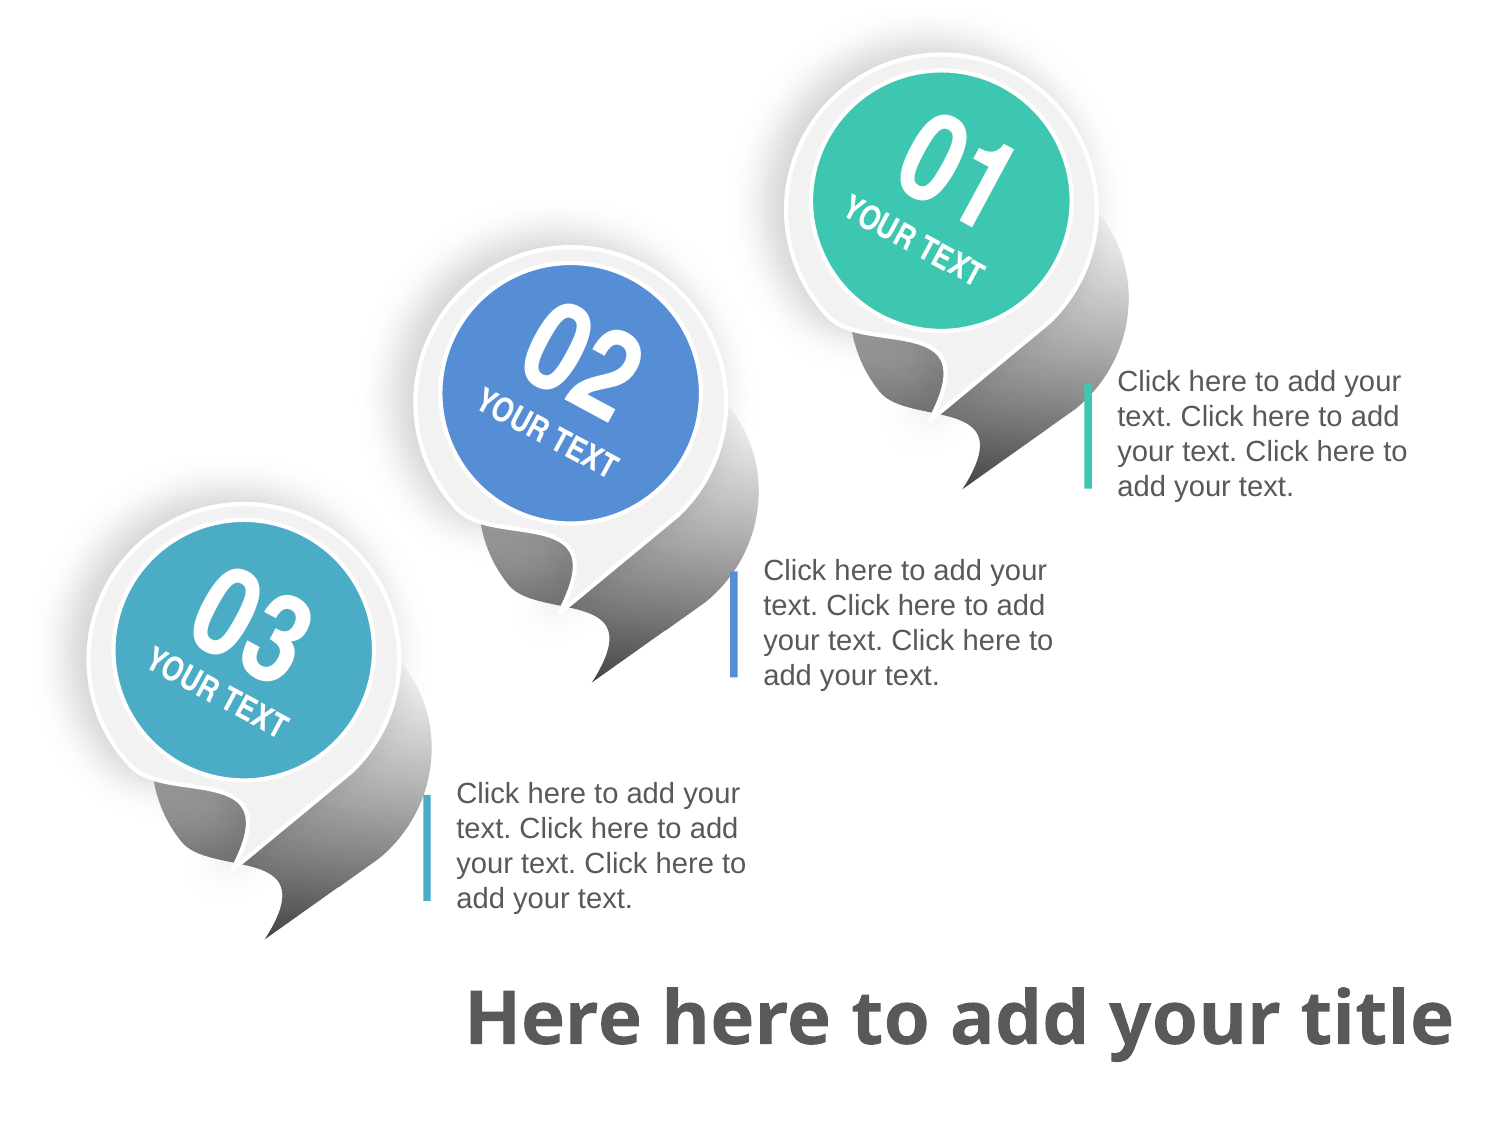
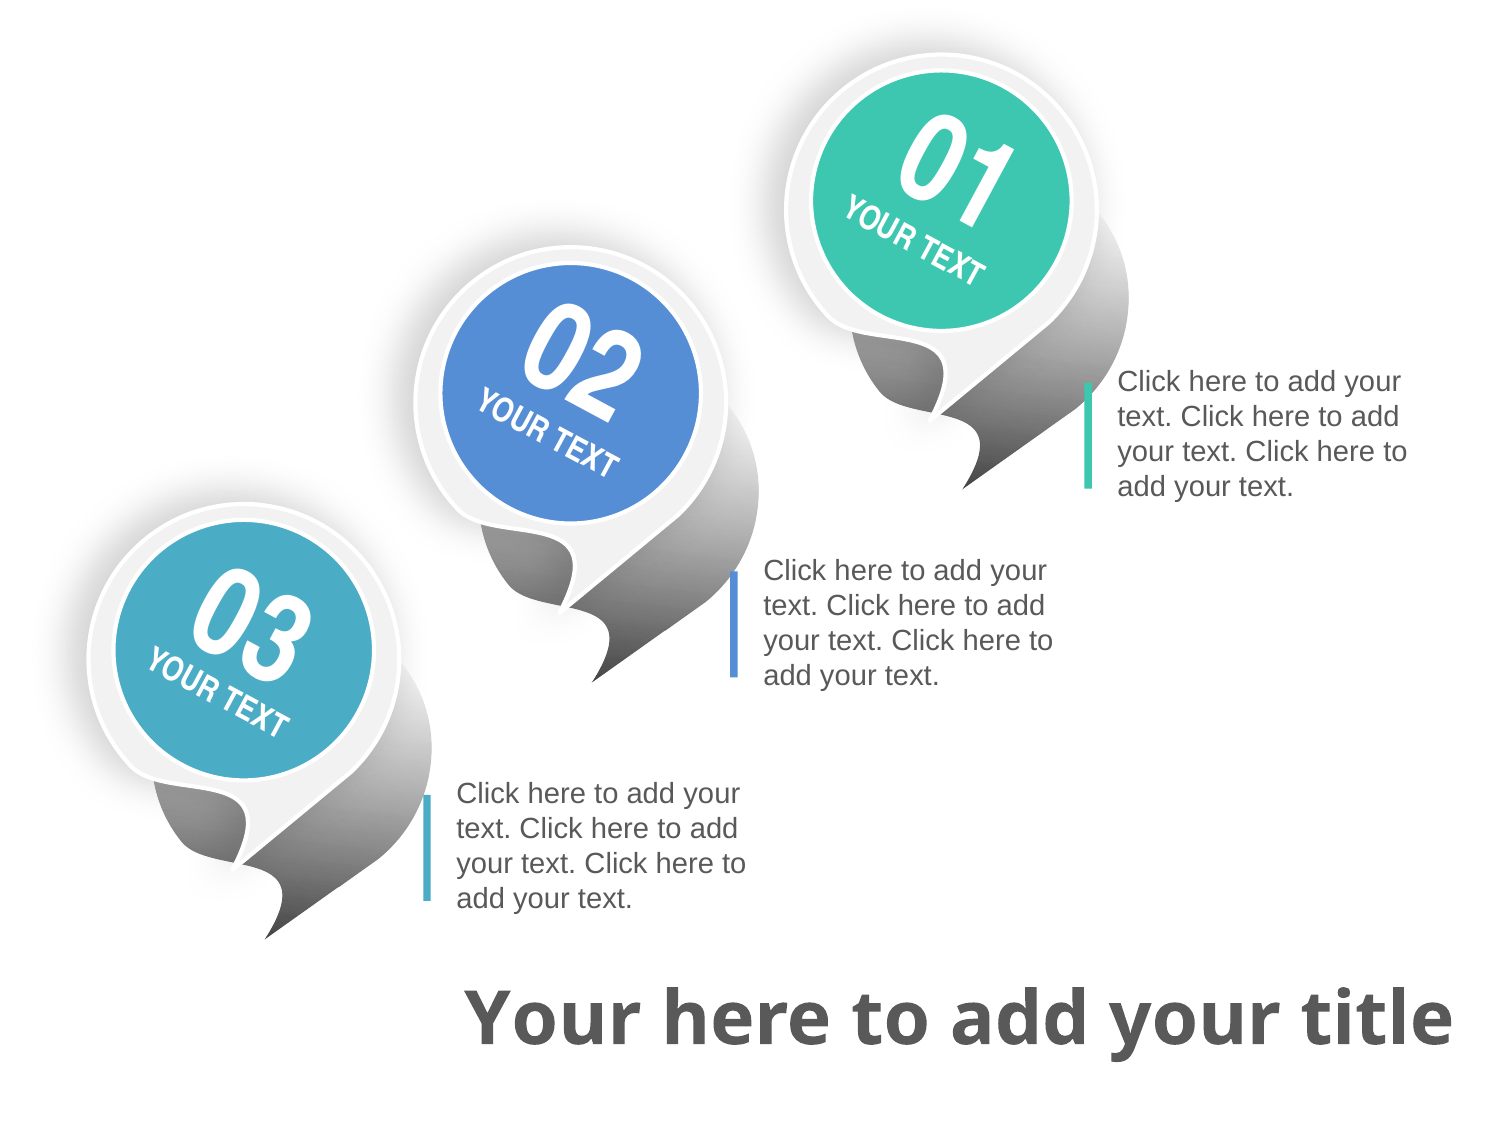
Here: Here -> Your (553, 1020)
